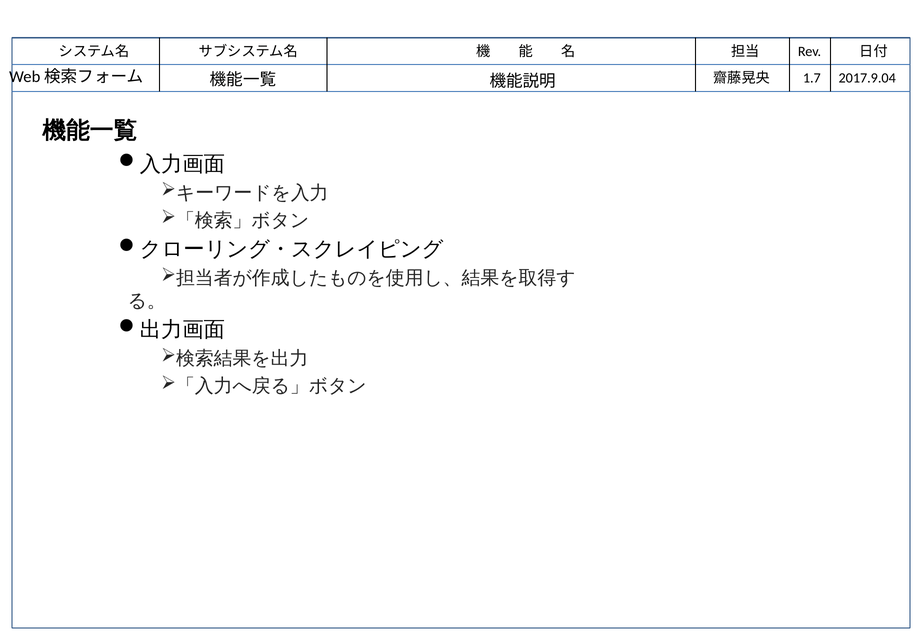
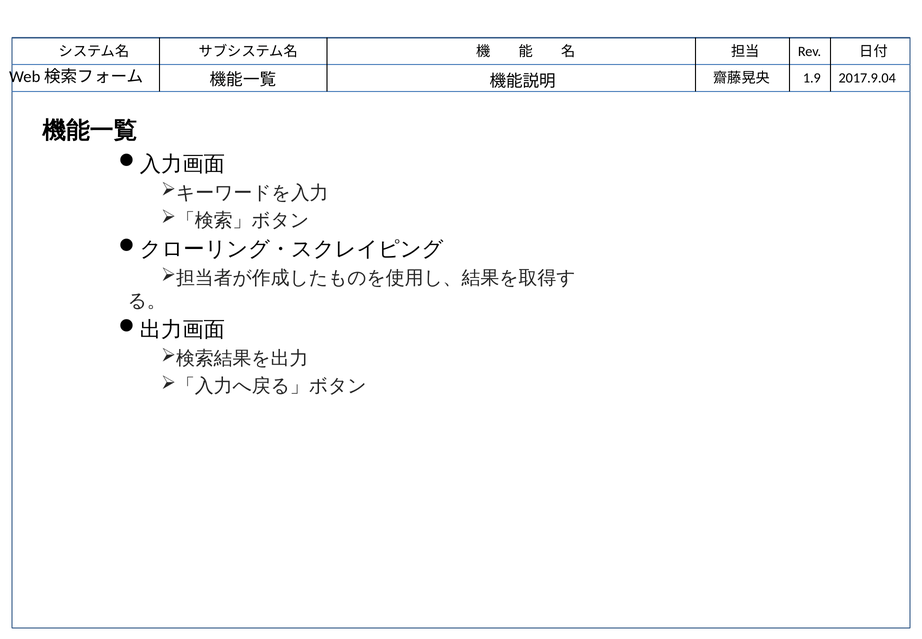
1.7: 1.7 -> 1.9 (812, 78)
